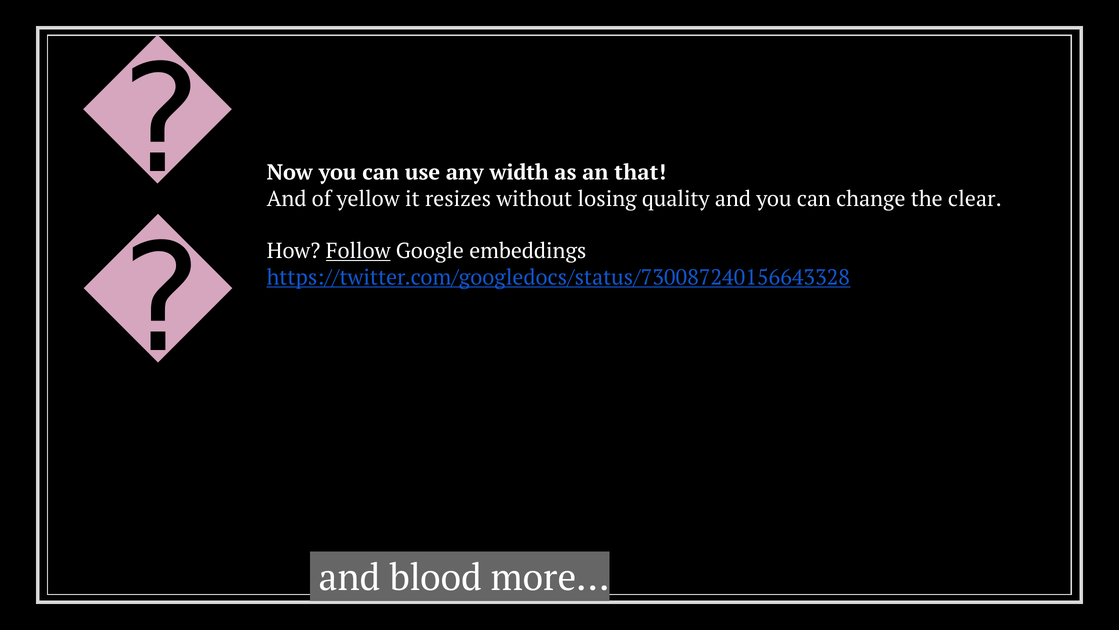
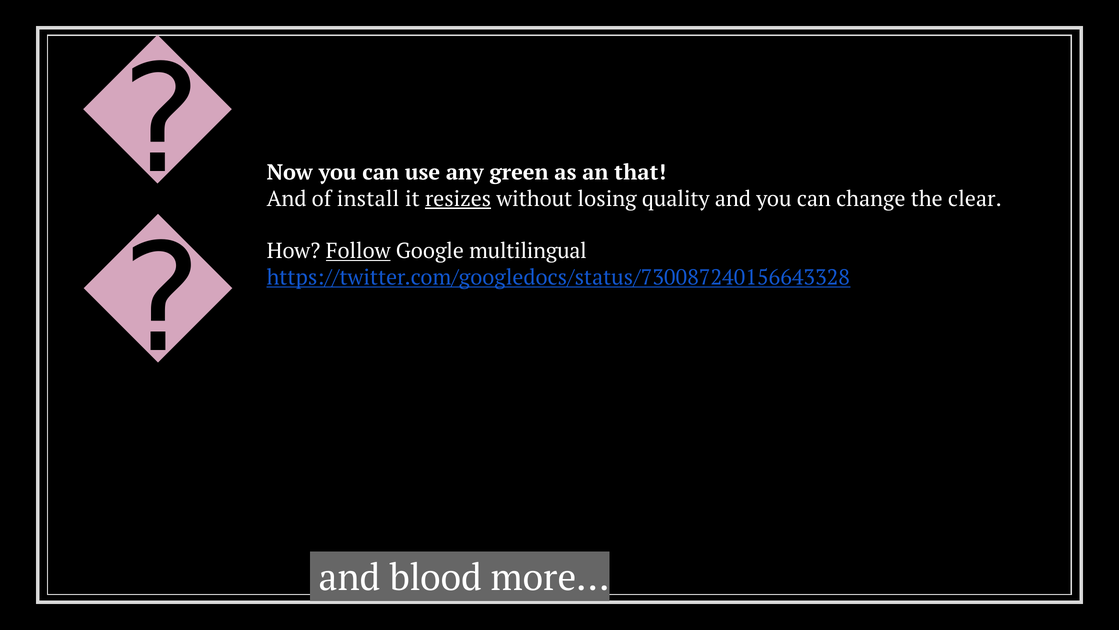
width: width -> green (519, 173)
yellow: yellow -> install (368, 199)
resizes underline: none -> present (458, 199)
embeddings: embeddings -> multilingual (528, 251)
